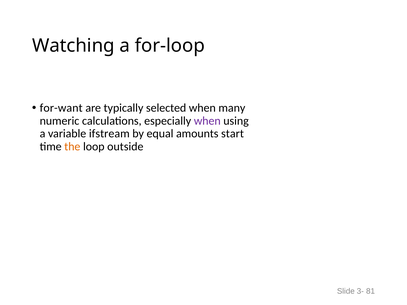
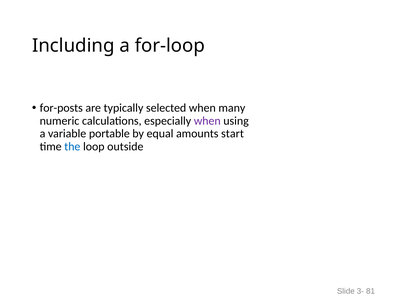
Watching: Watching -> Including (73, 46)
for-want: for-want -> for-posts (61, 108)
ifstream: ifstream -> portable (109, 134)
the colour: orange -> blue (72, 147)
